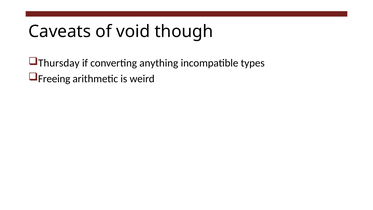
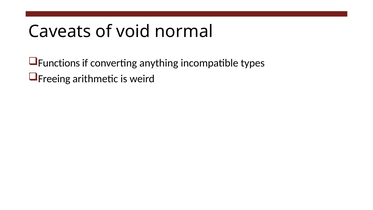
though: though -> normal (184, 31)
Thursday: Thursday -> Functions (59, 63)
